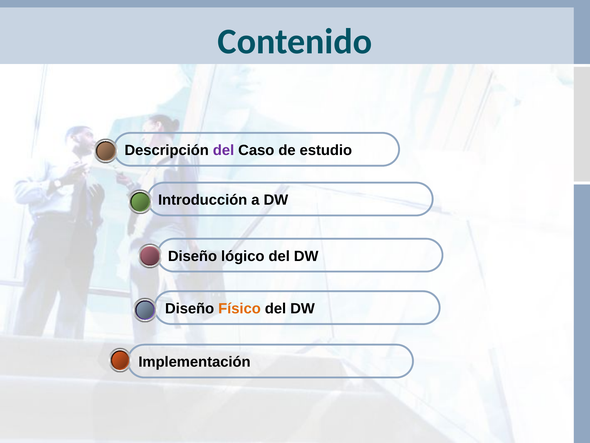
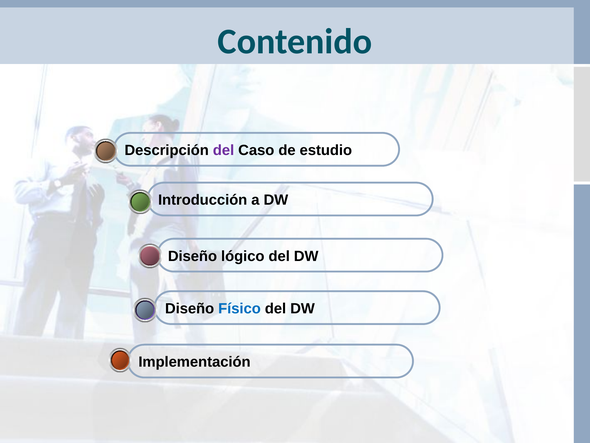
Físico colour: orange -> blue (239, 308)
